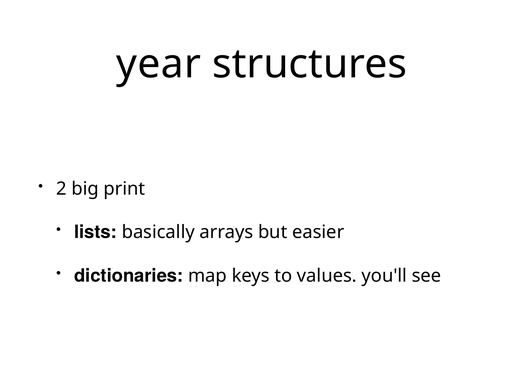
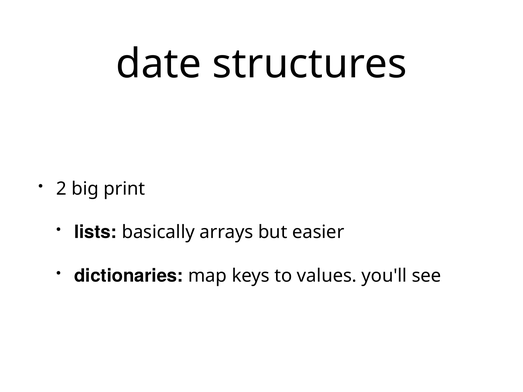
year: year -> date (159, 64)
